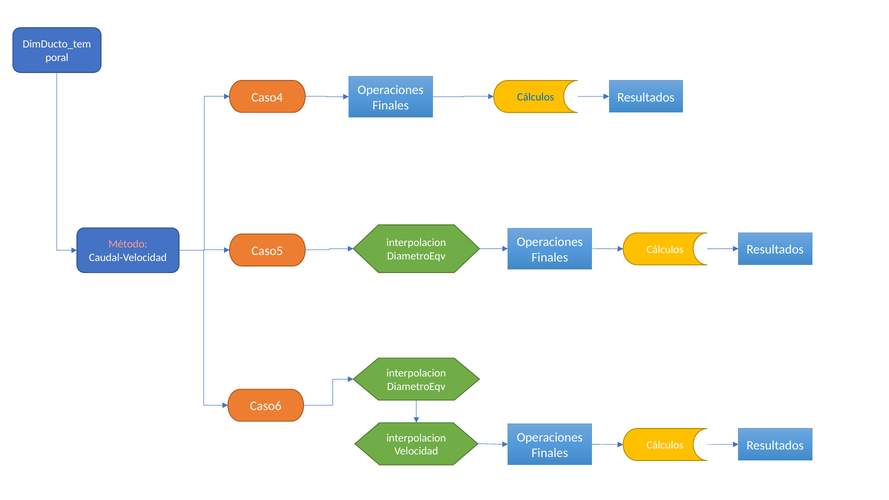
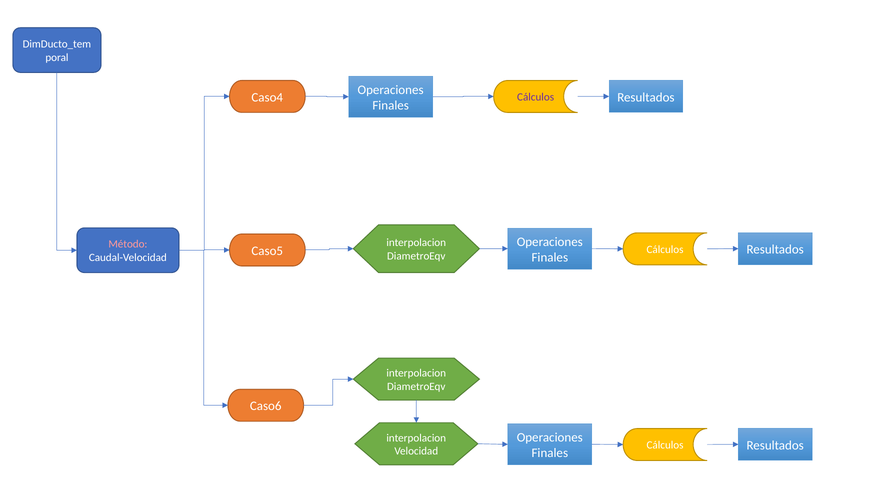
Cálculos colour: blue -> purple (536, 97)
